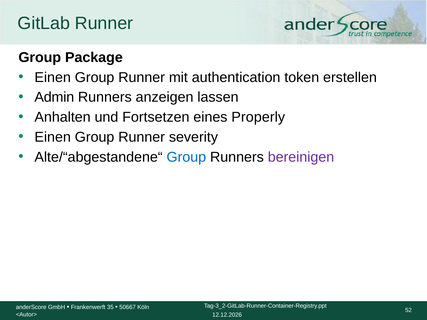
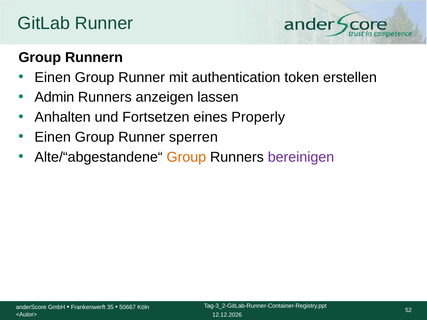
Package: Package -> Runnern (94, 58)
severity: severity -> sperren (193, 137)
Group colour: blue -> orange (186, 157)
